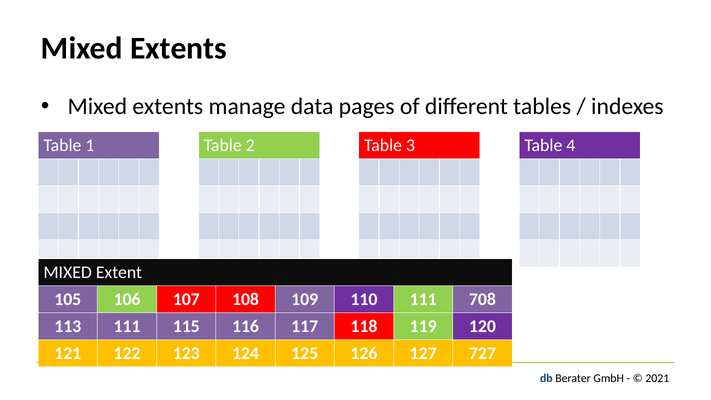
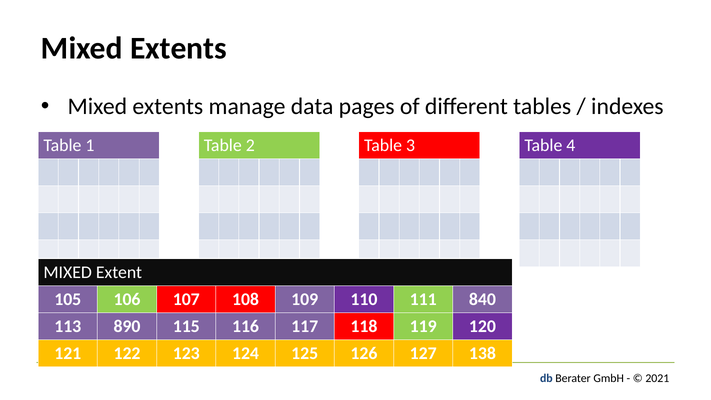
708: 708 -> 840 (482, 299)
113 111: 111 -> 890 (127, 326)
727: 727 -> 138 (482, 353)
